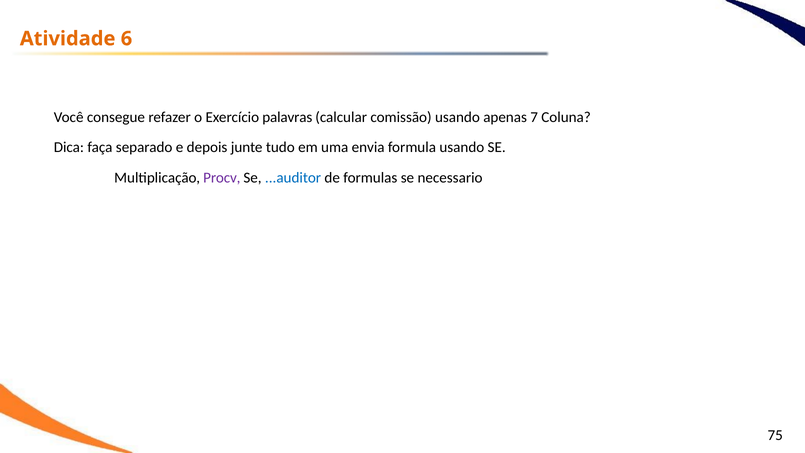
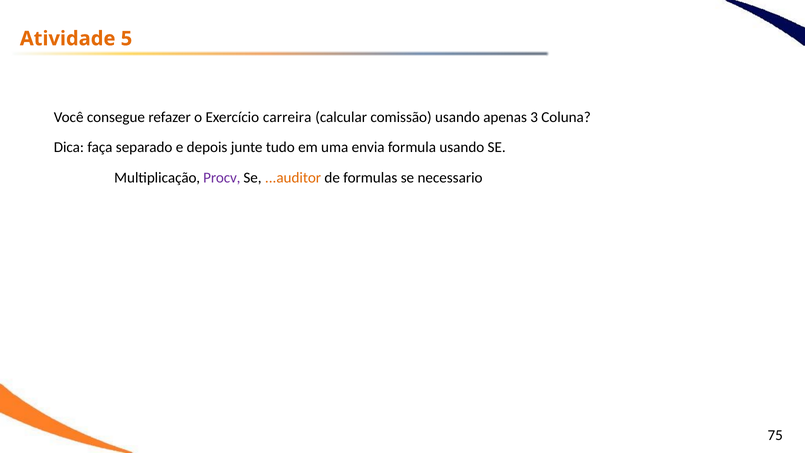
6: 6 -> 5 (126, 39)
palavras: palavras -> carreira (287, 117)
7: 7 -> 3 (534, 117)
...auditor colour: blue -> orange (293, 177)
